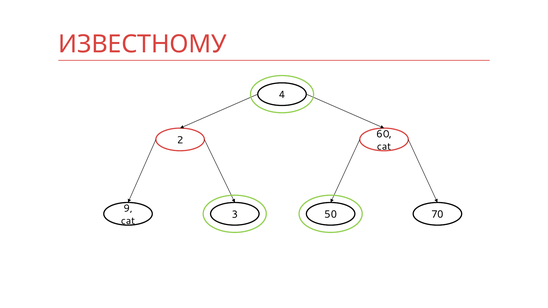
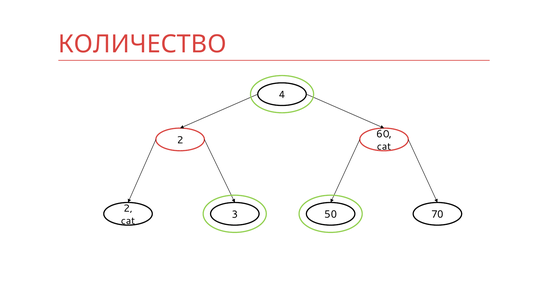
ИЗВЕСТНОМУ: ИЗВЕСТНОМУ -> КОЛИЧЕСТВО (142, 44)
9: 9 -> 2 (128, 209)
